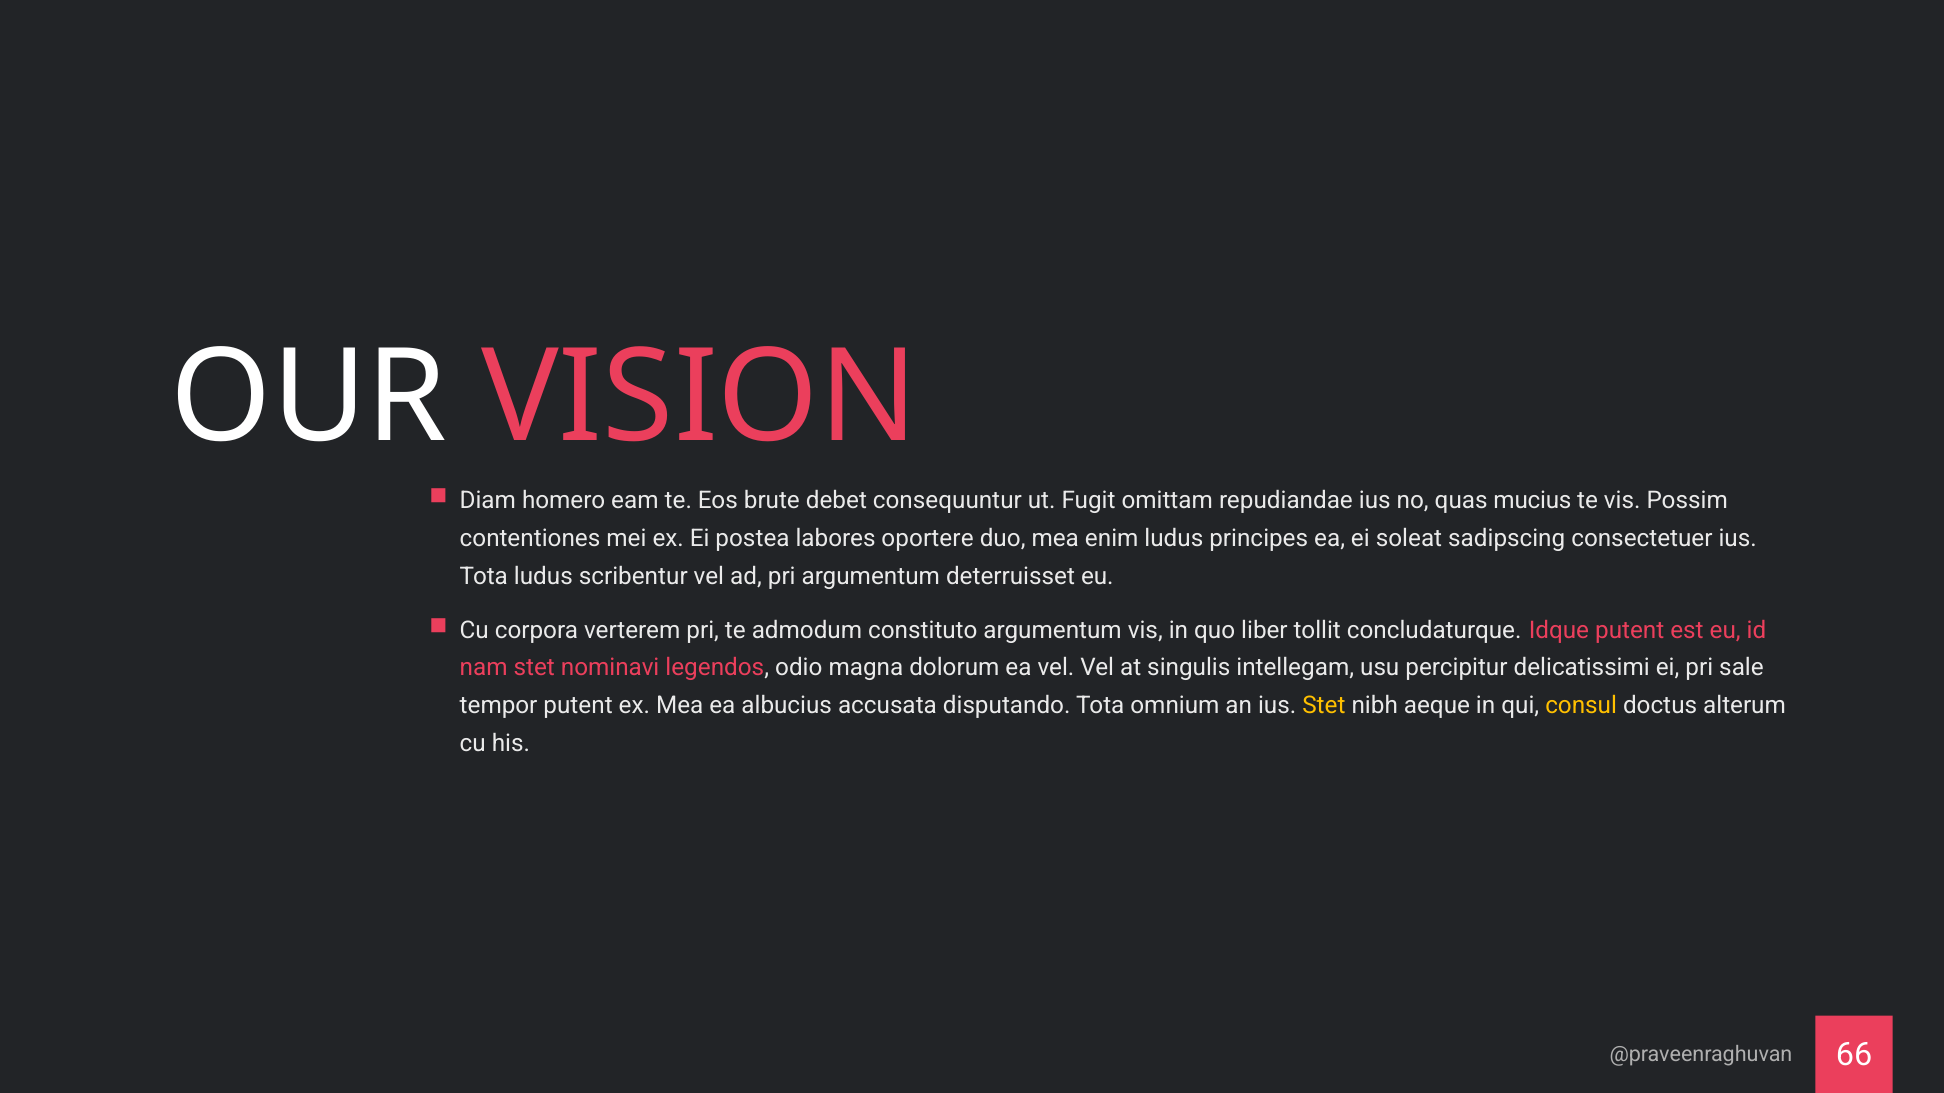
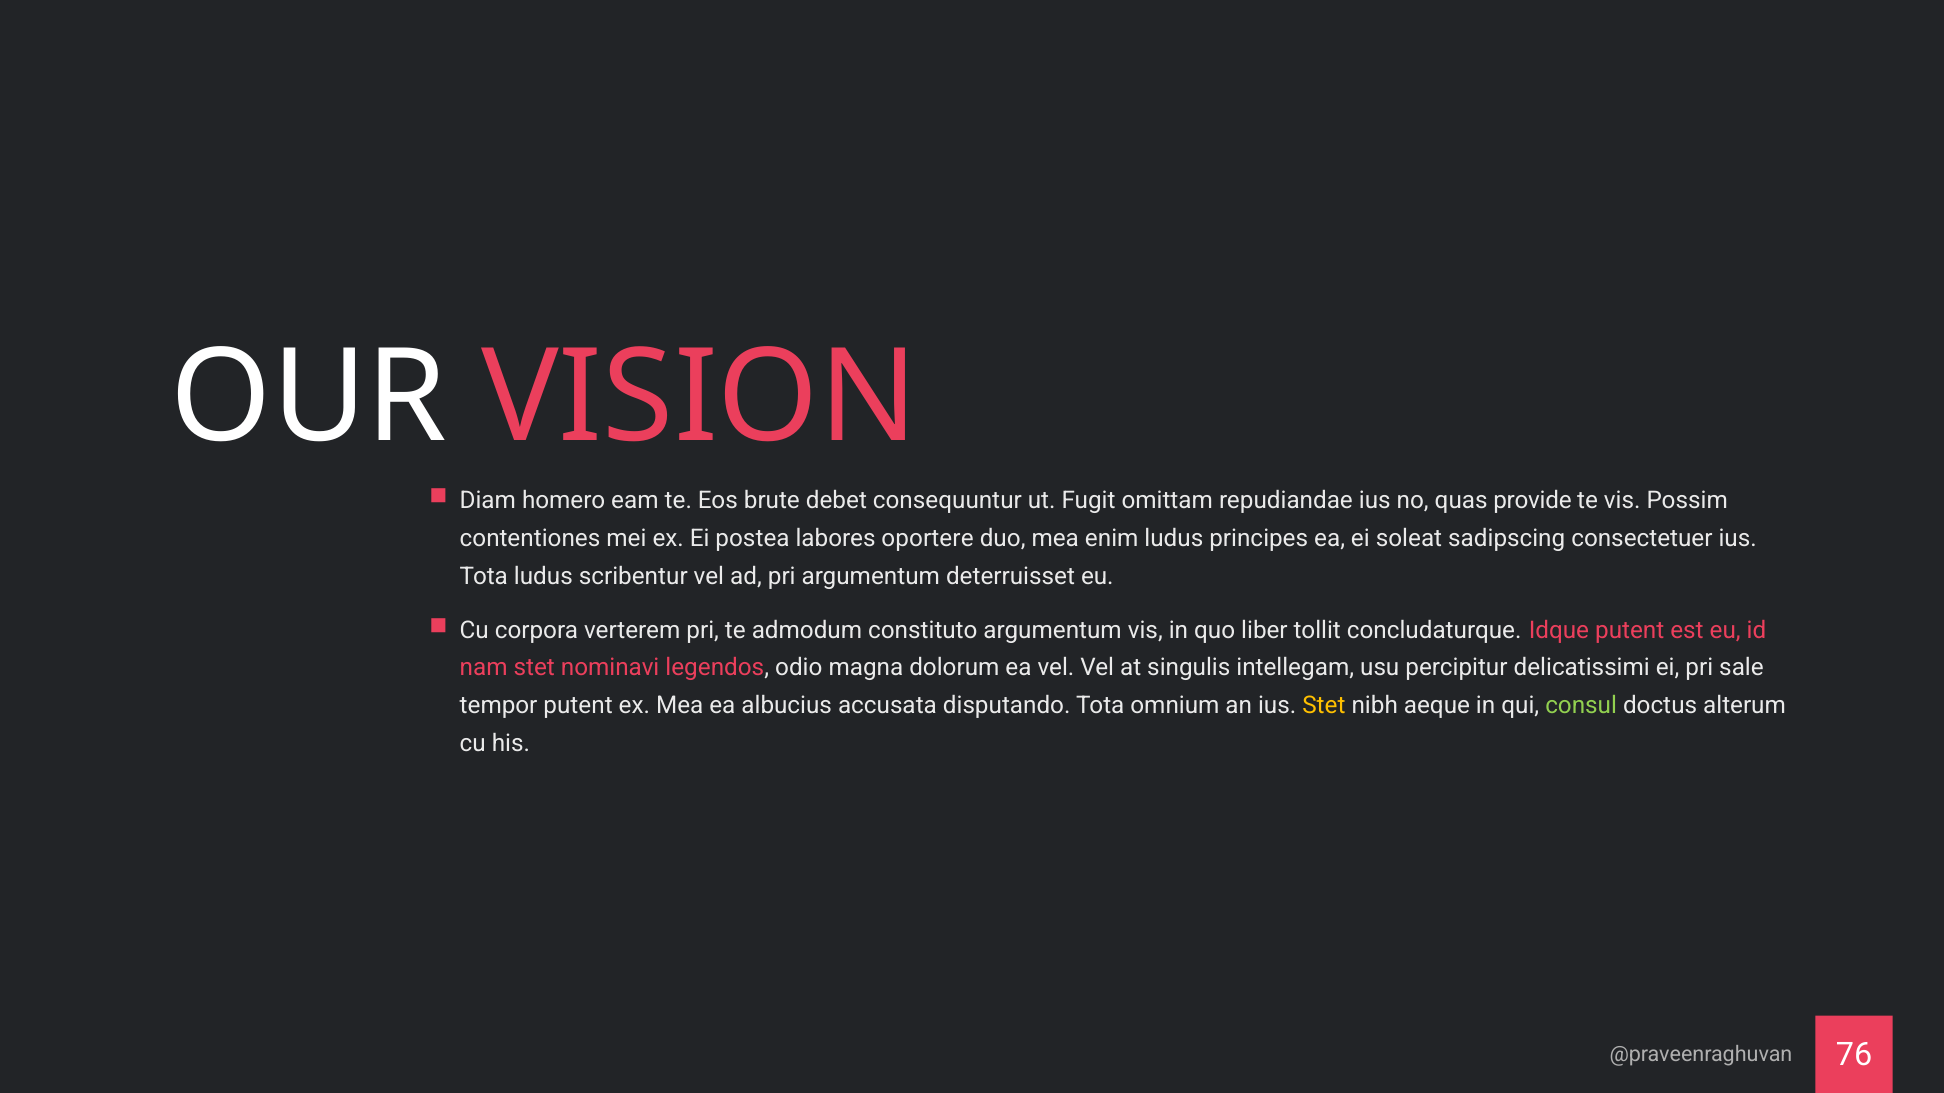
mucius: mucius -> provide (1532, 500)
consul colour: yellow -> light green (1581, 706)
66: 66 -> 76 (1854, 1055)
